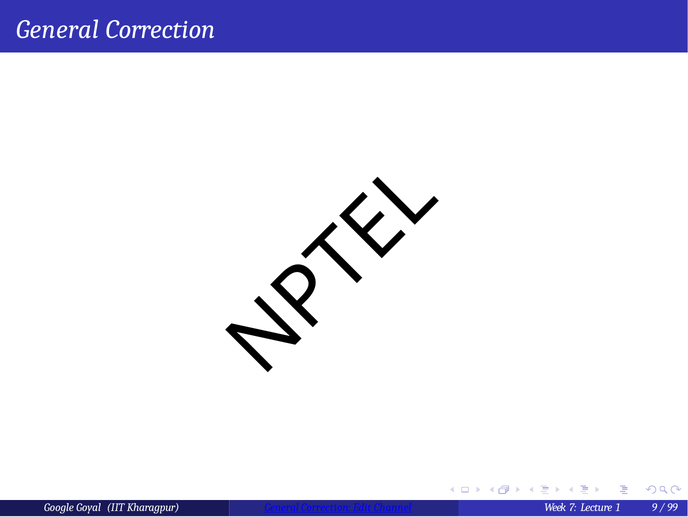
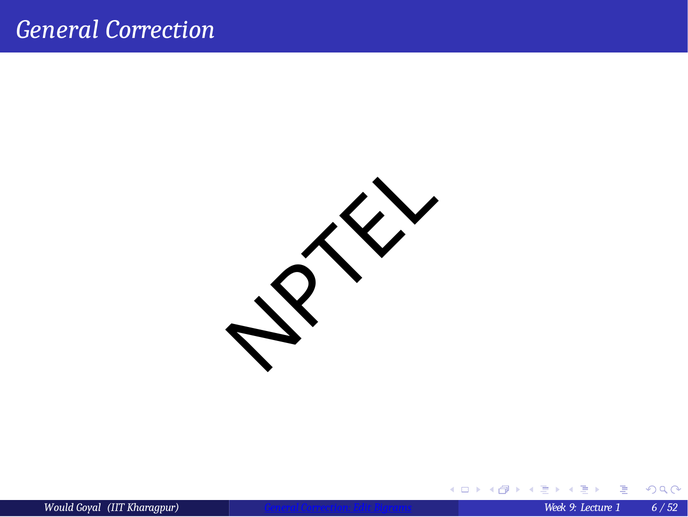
Google: Google -> Would (59, 507)
Channel: Channel -> Bigrams (393, 507)
7: 7 -> 9 (573, 507)
9: 9 -> 6 (654, 507)
99: 99 -> 52 (672, 507)
